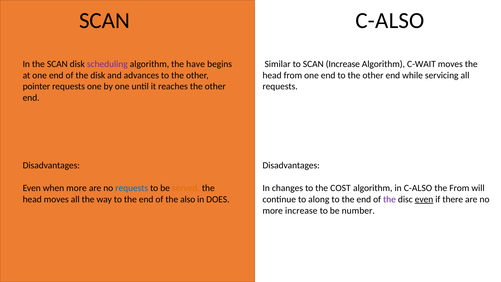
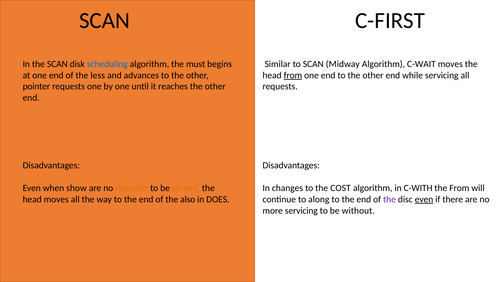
SCAN C-ALSO: C-ALSO -> C-FIRST (390, 21)
scheduling colour: purple -> blue (107, 64)
have: have -> must (196, 64)
SCAN Increase: Increase -> Midway (343, 64)
the disk: disk -> less (98, 75)
from underline: none -> present (293, 75)
when more: more -> show (76, 188)
requests colour: blue -> orange (132, 188)
in C-ALSO: C-ALSO -> C-WITH (418, 188)
more increase: increase -> servicing (301, 210)
number: number -> without (358, 210)
